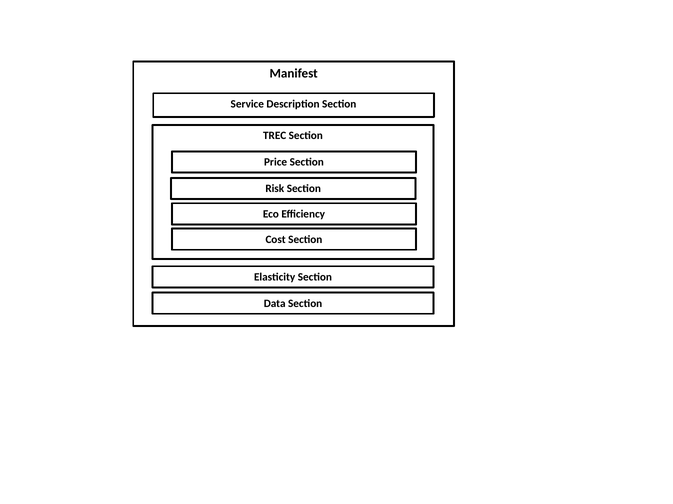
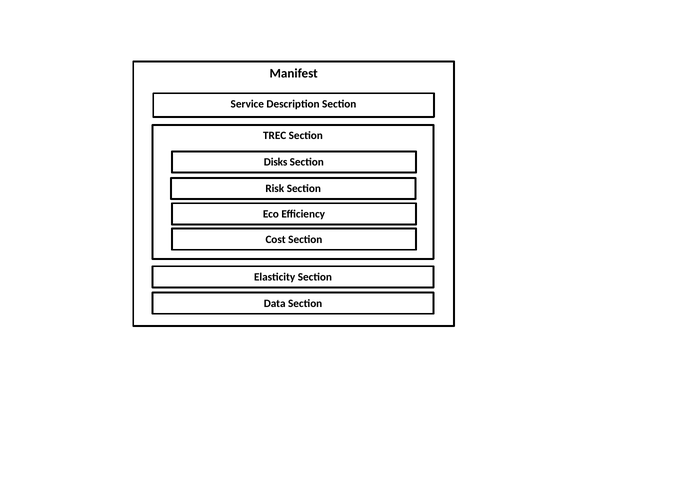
Price: Price -> Disks (276, 162)
